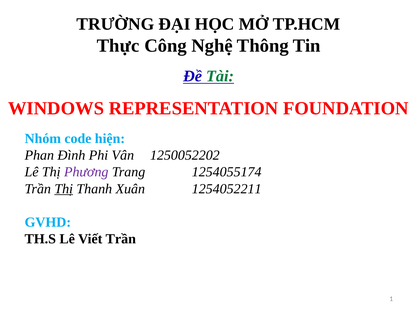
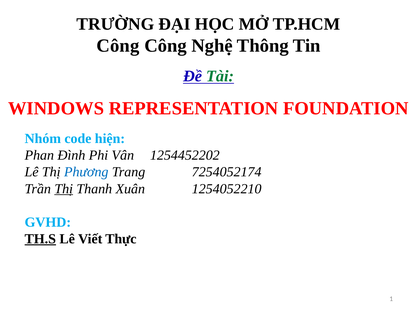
Thực: Thực -> Công (118, 46)
1250052202: 1250052202 -> 1254452202 (185, 156)
Phương colour: purple -> blue (86, 172)
1254055174: 1254055174 -> 7254052174 (227, 172)
1254052211: 1254052211 -> 1254052210 (227, 189)
TH.S underline: none -> present (40, 239)
Viết Trần: Trần -> Thực (121, 239)
